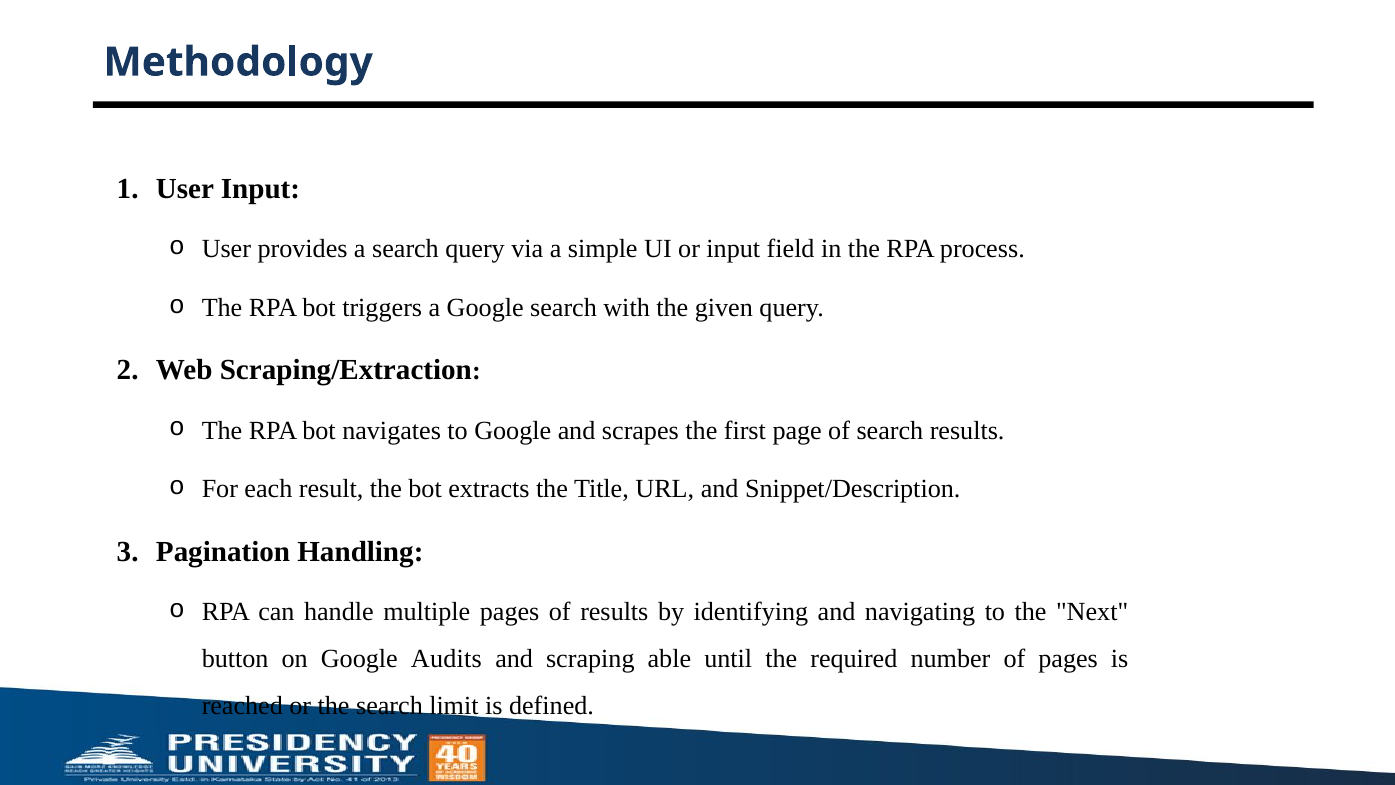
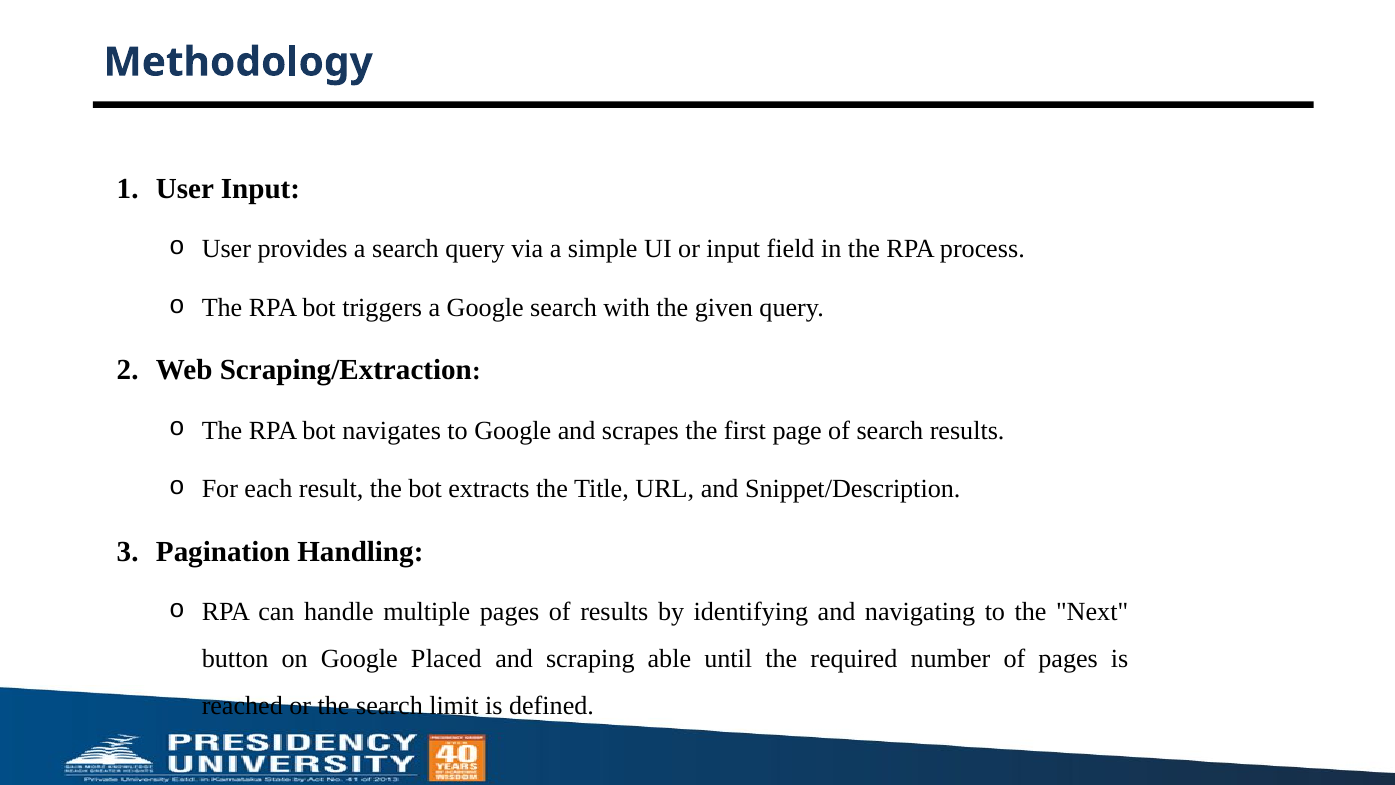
Audits: Audits -> Placed (446, 659)
